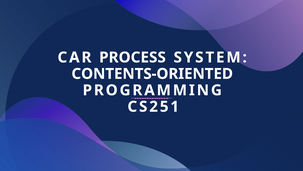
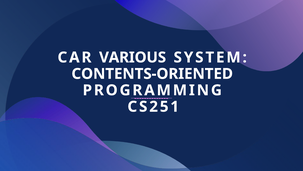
PROCESS: PROCESS -> VARIOUS (133, 57)
